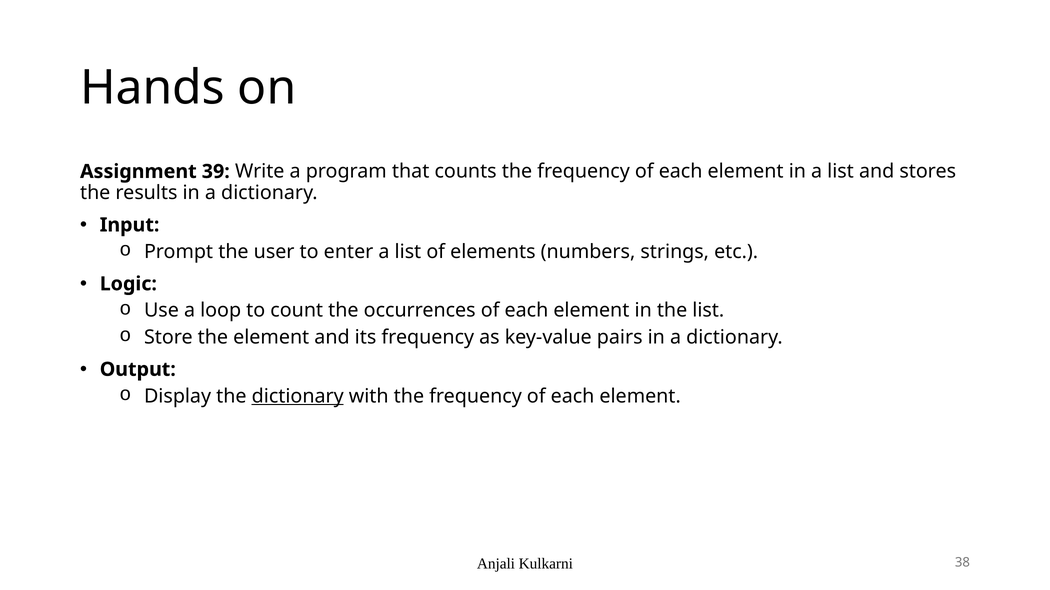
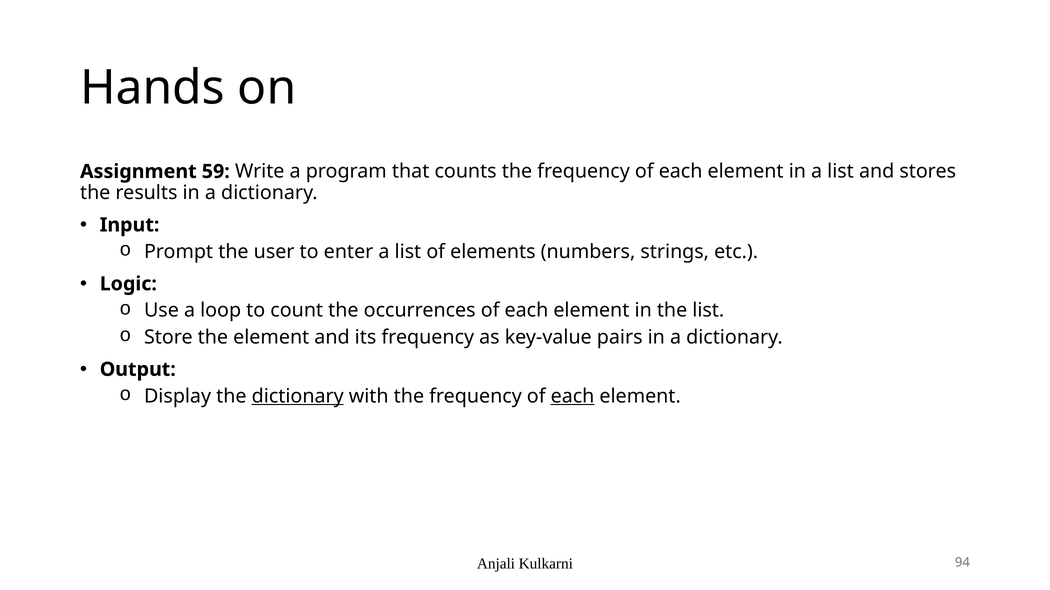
39: 39 -> 59 (216, 172)
each underline: none -> present (573, 396)
38: 38 -> 94 (962, 563)
